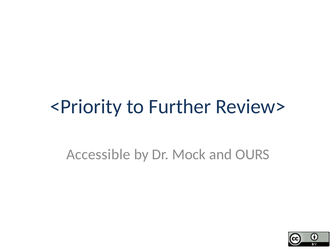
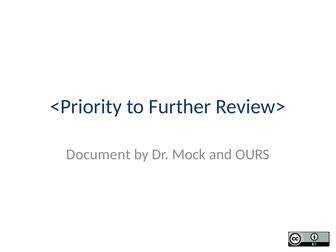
Accessible: Accessible -> Document (98, 154)
